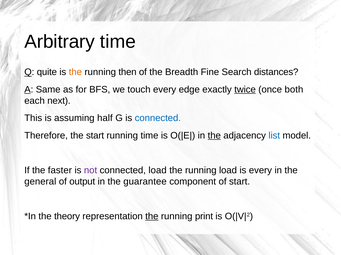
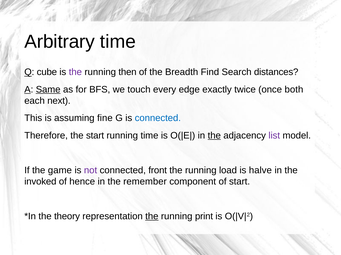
quite: quite -> cube (47, 72)
the colour: orange -> purple (75, 72)
Fine: Fine -> Find (210, 72)
Same underline: none -> present (48, 90)
twice underline: present -> none (245, 90)
half: half -> fine (105, 118)
list colour: blue -> purple (274, 136)
faster: faster -> game (60, 171)
connected load: load -> front (158, 171)
is every: every -> halve (260, 171)
general: general -> invoked (40, 182)
output: output -> hence (82, 182)
guarantee: guarantee -> remember (145, 182)
